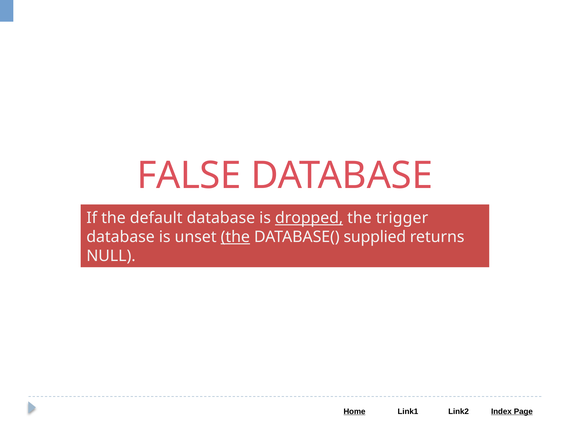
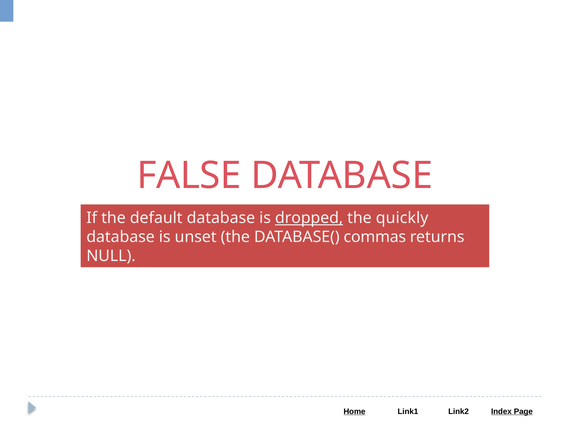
trigger: trigger -> quickly (402, 218)
the underline: present -> none (235, 237)
supplied: supplied -> commas (375, 237)
